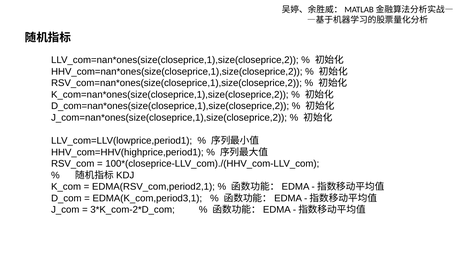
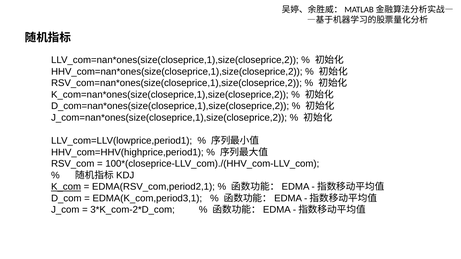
K_com underline: none -> present (66, 187)
